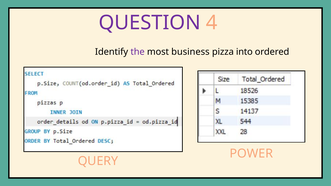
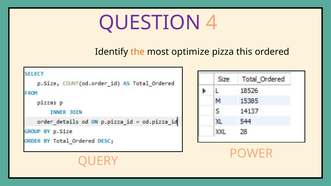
the colour: purple -> orange (138, 52)
business: business -> optimize (190, 52)
into: into -> this (244, 52)
